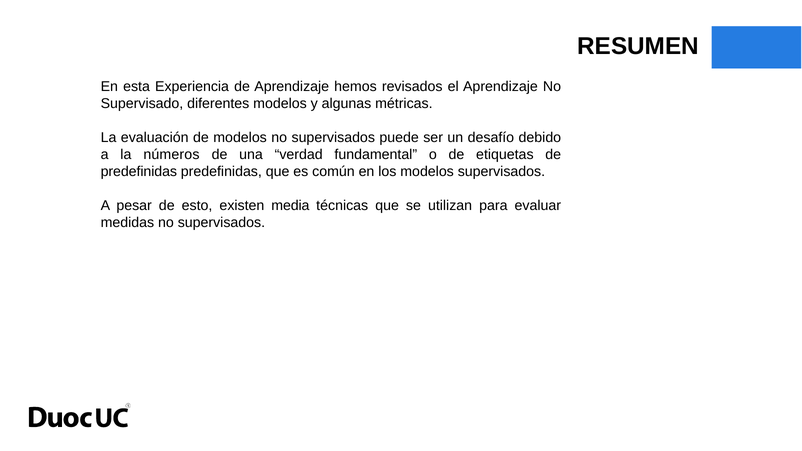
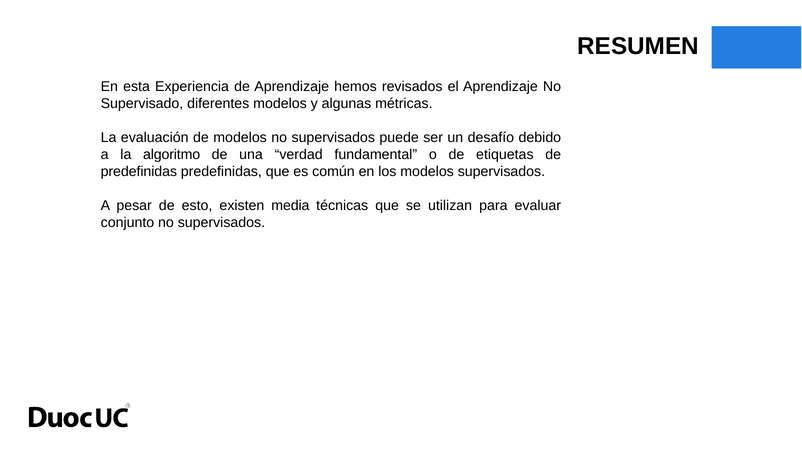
números: números -> algoritmo (172, 155)
medidas: medidas -> conjunto (127, 223)
